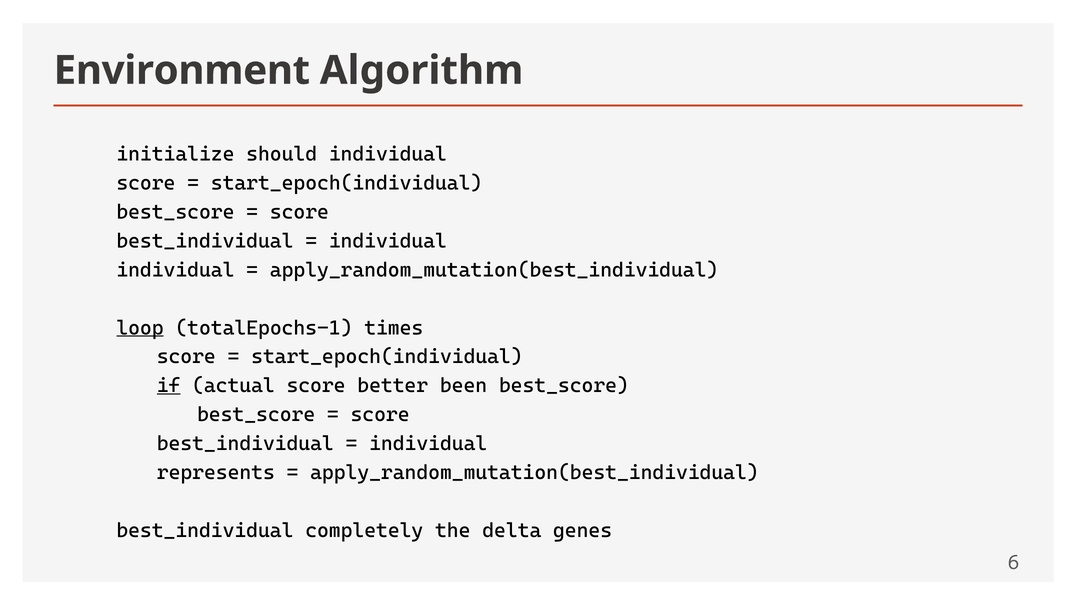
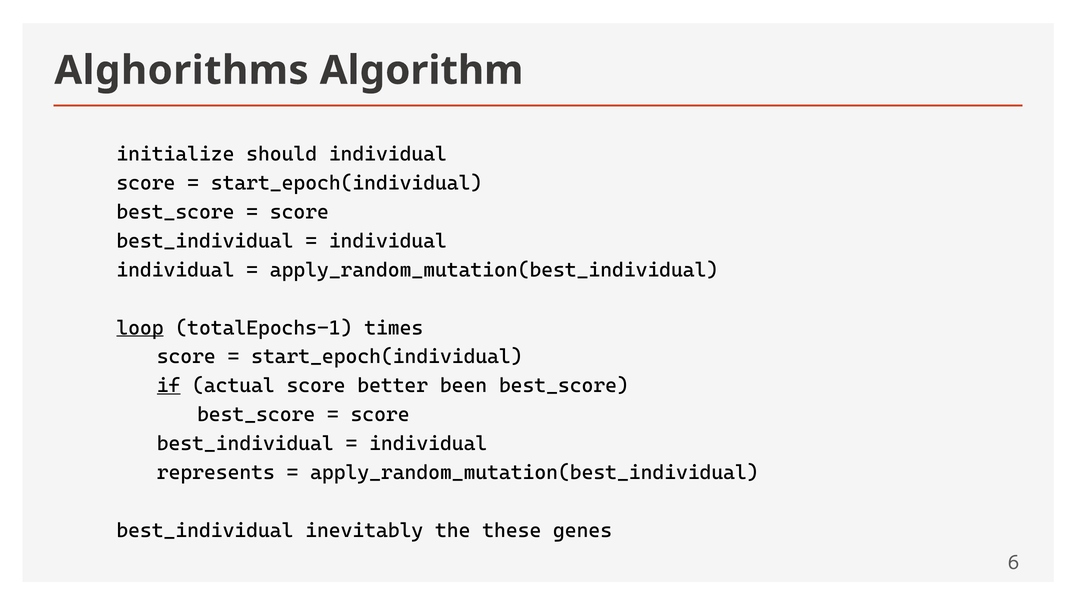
Environment: Environment -> Alghorithms (181, 71)
completely: completely -> inevitably (364, 531)
delta: delta -> these (512, 531)
